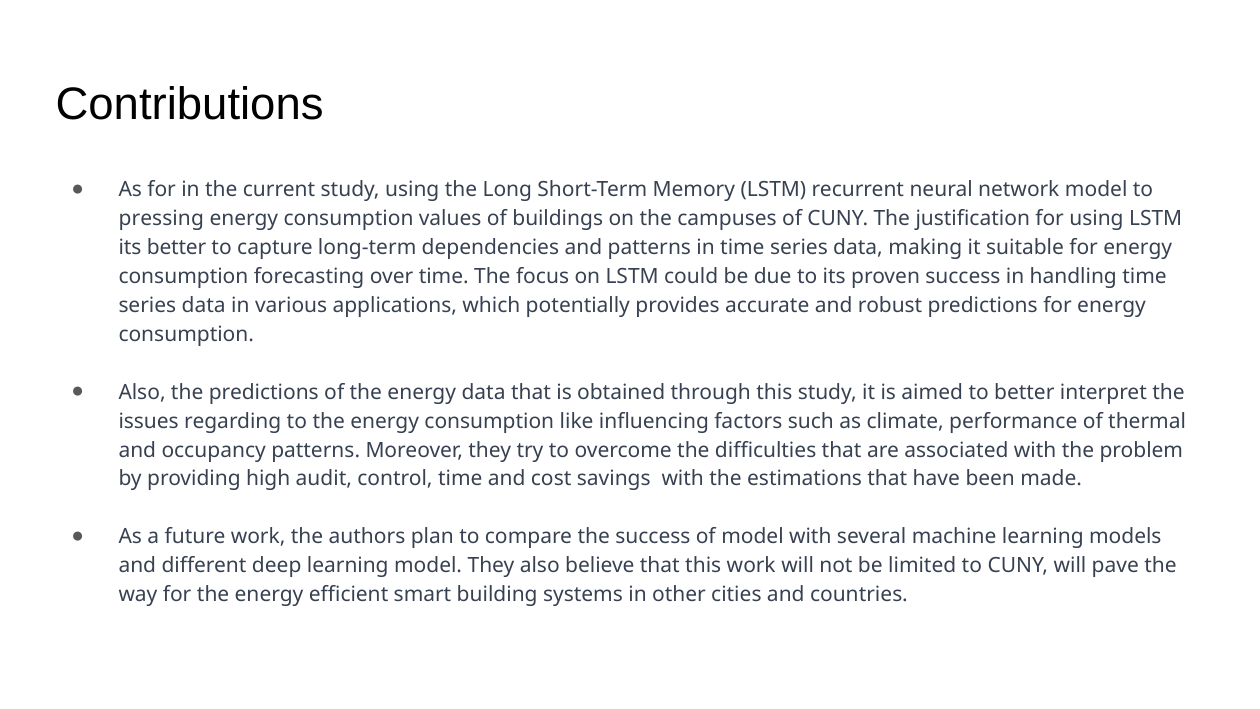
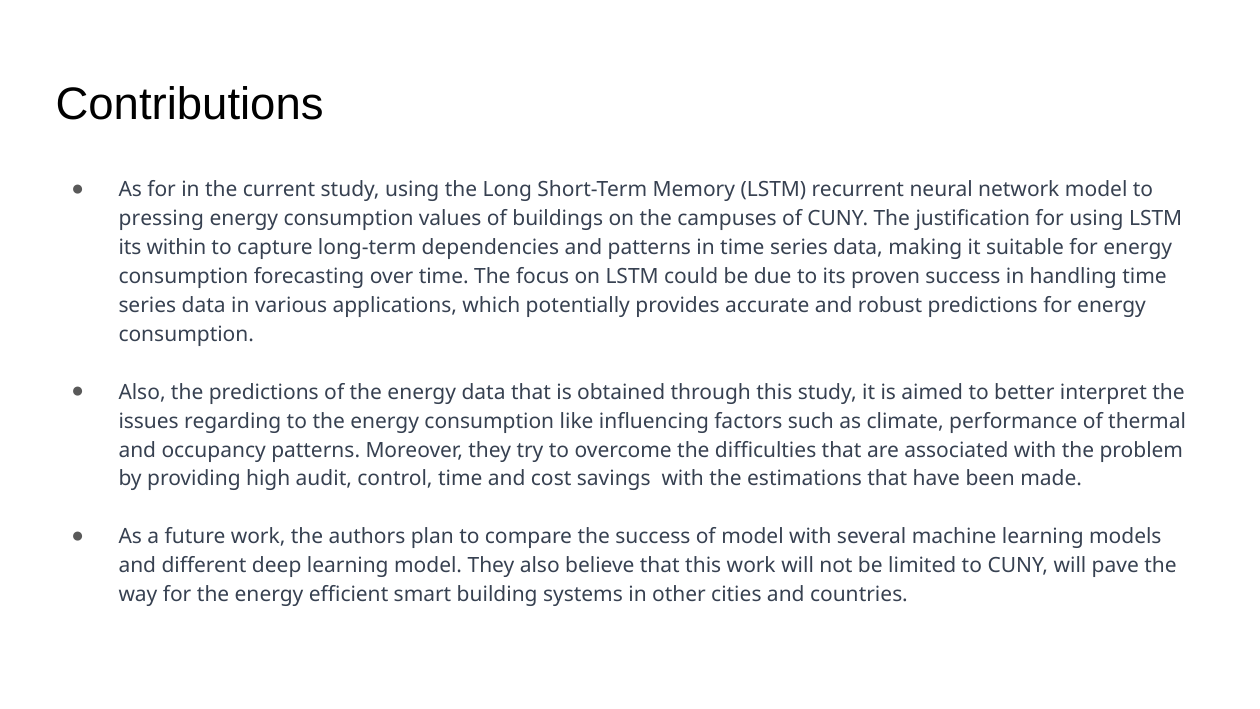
its better: better -> within (177, 247)
